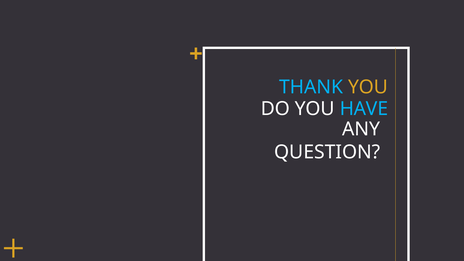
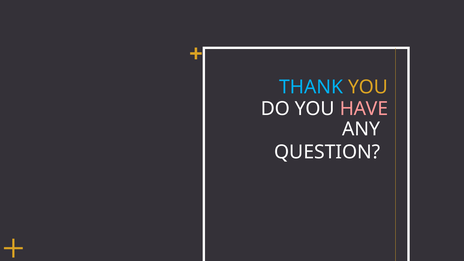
HAVE colour: light blue -> pink (364, 109)
